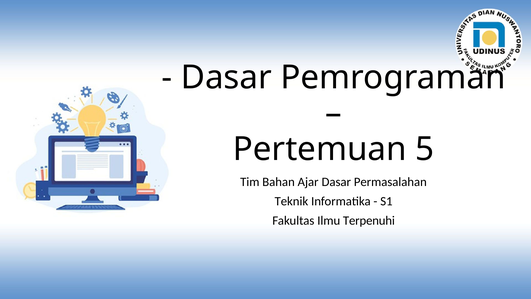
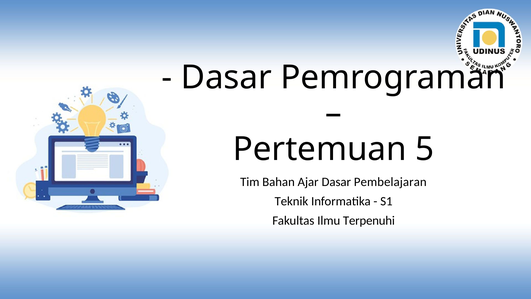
Permasalahan: Permasalahan -> Pembelajaran (390, 182)
